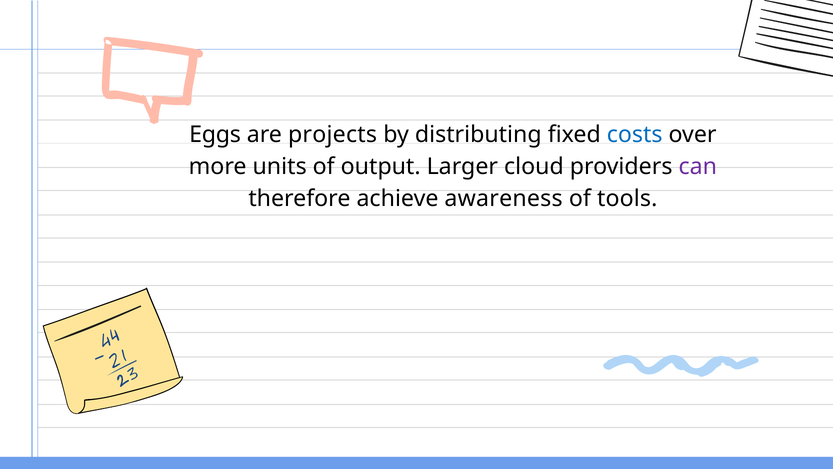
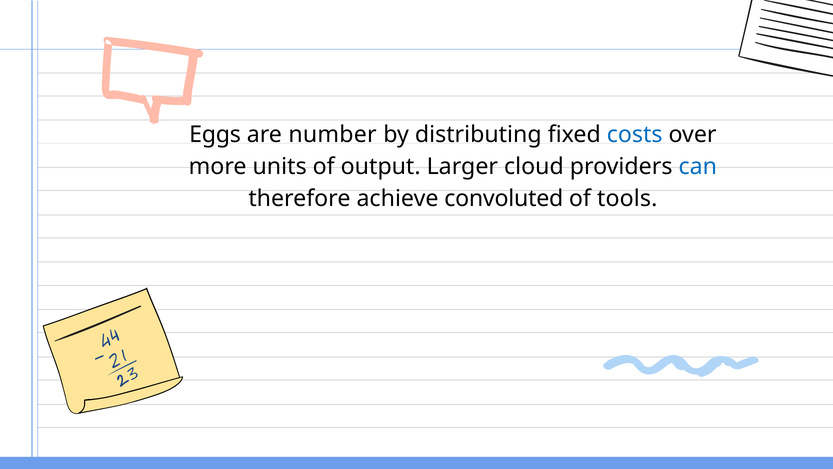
projects: projects -> number (333, 135)
can colour: purple -> blue (698, 167)
awareness: awareness -> convoluted (504, 198)
